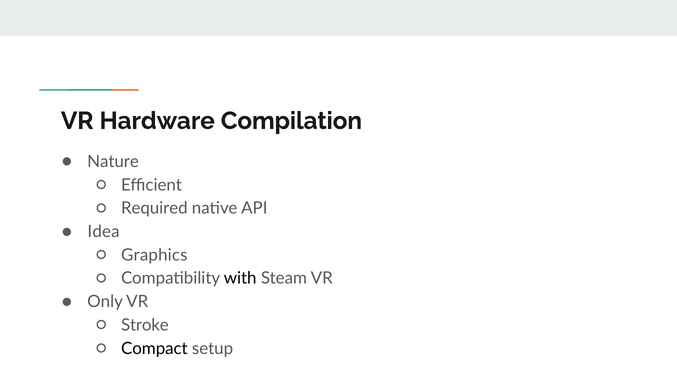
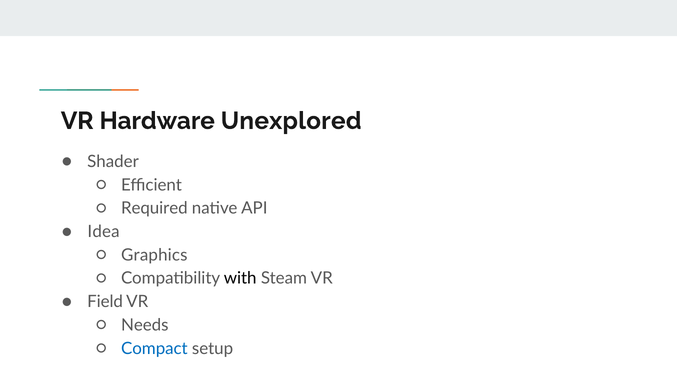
Compilation: Compilation -> Unexplored (291, 121)
Nature: Nature -> Shader (113, 162)
Only: Only -> Field (105, 302)
Stroke: Stroke -> Needs (145, 325)
Compact colour: black -> blue (154, 348)
